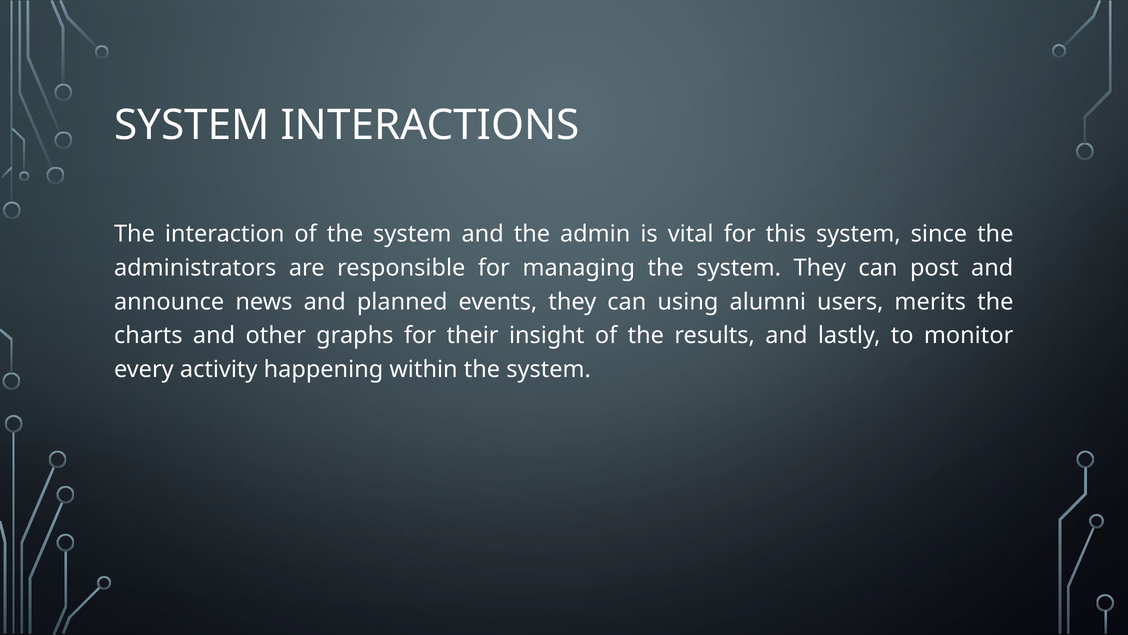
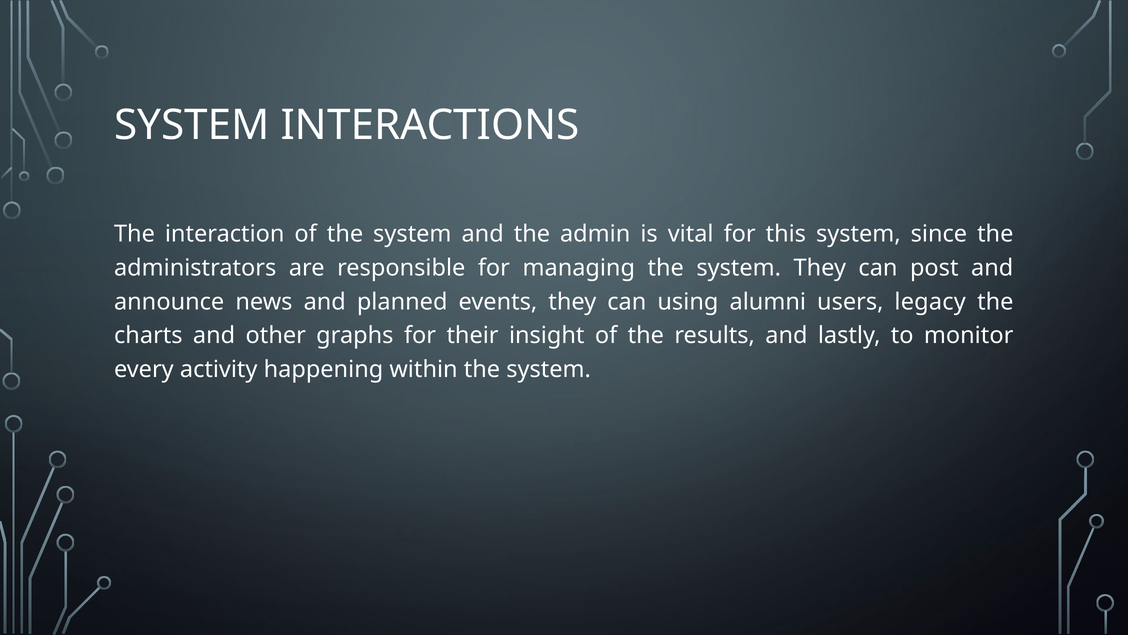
merits: merits -> legacy (930, 302)
